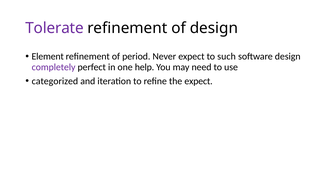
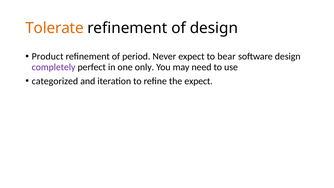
Tolerate colour: purple -> orange (55, 28)
Element: Element -> Product (48, 56)
such: such -> bear (227, 56)
help: help -> only (144, 67)
